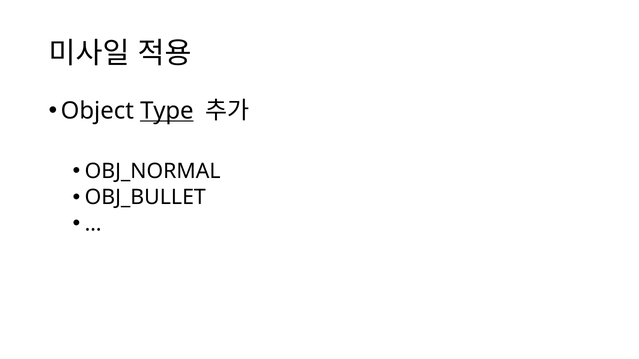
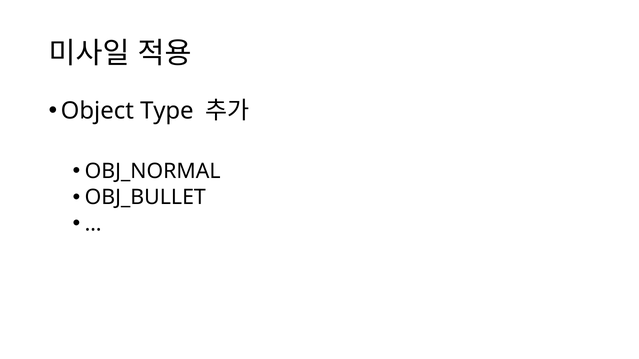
Type underline: present -> none (167, 111)
